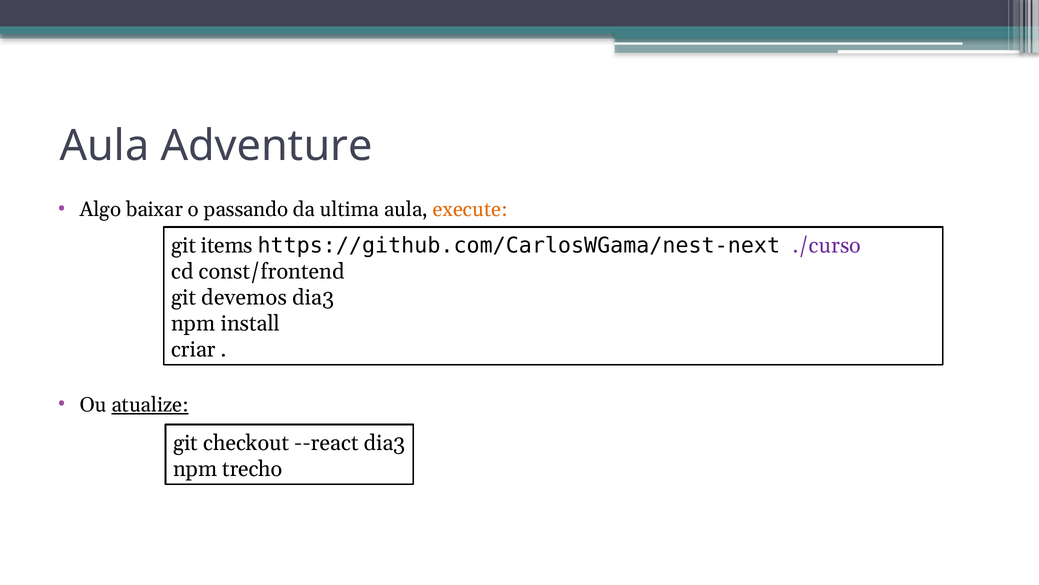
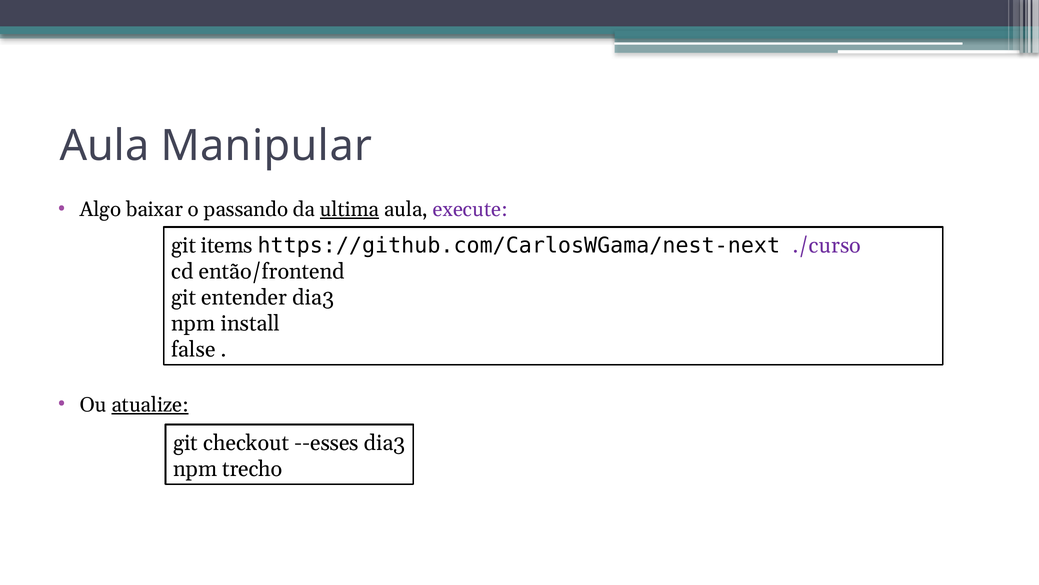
Adventure: Adventure -> Manipular (266, 146)
ultima underline: none -> present (350, 209)
execute colour: orange -> purple (470, 209)
const/frontend: const/frontend -> então/frontend (272, 271)
devemos: devemos -> entender (244, 297)
criar: criar -> false (193, 349)
--react: --react -> --esses (327, 442)
